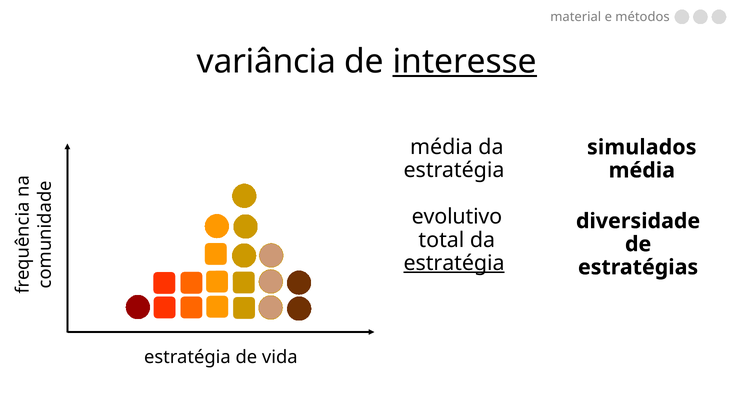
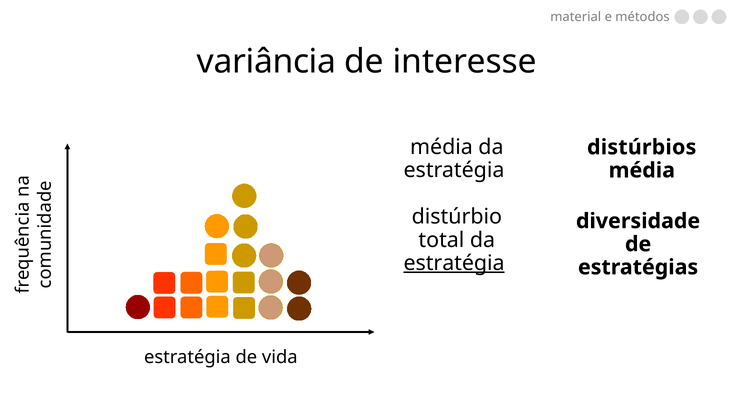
interesse underline: present -> none (465, 62)
simulados: simulados -> distúrbios (642, 147)
evolutivo: evolutivo -> distúrbio (457, 217)
